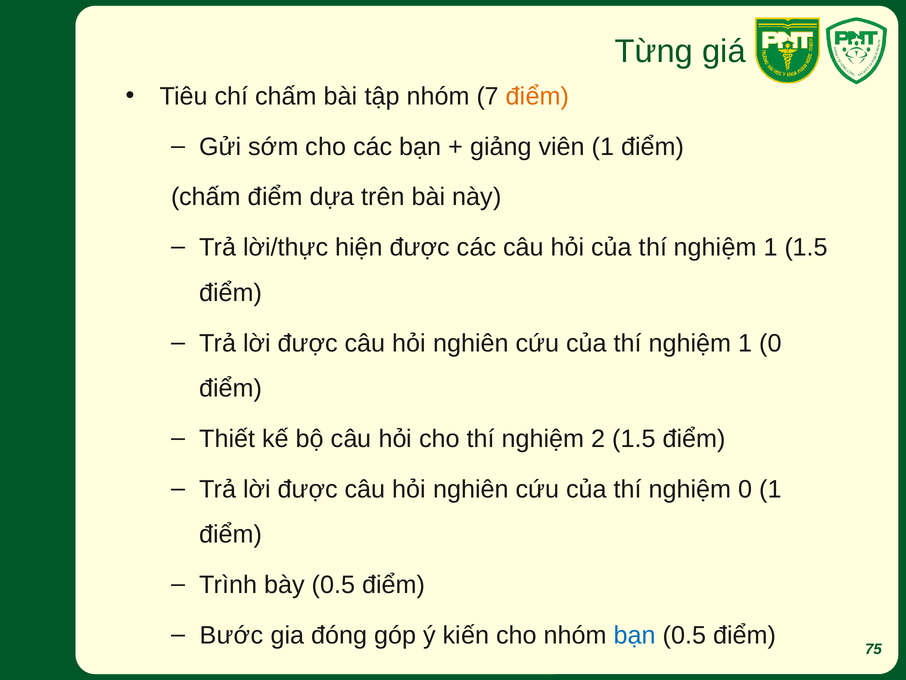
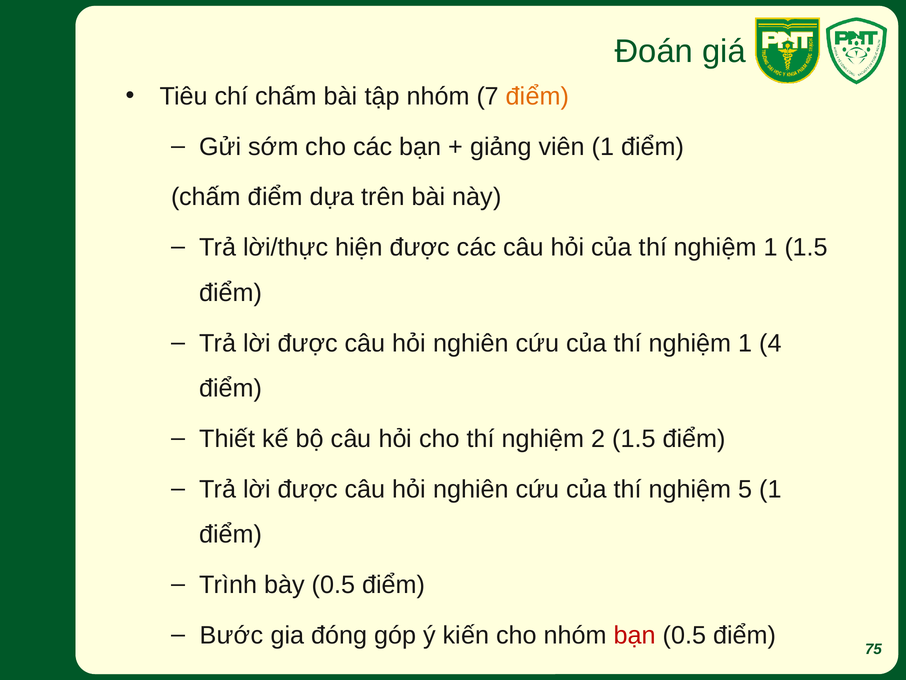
Từng: Từng -> Đoán (654, 51)
1 0: 0 -> 4 (771, 343)
nghiệm 0: 0 -> 5 (745, 489)
bạn colour: blue -> red (635, 635)
